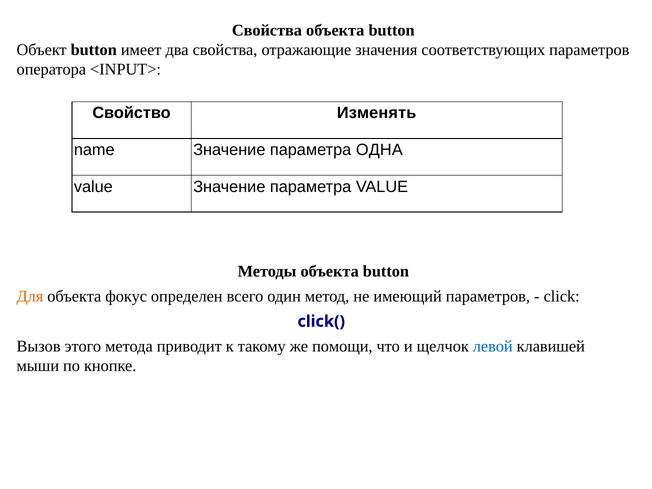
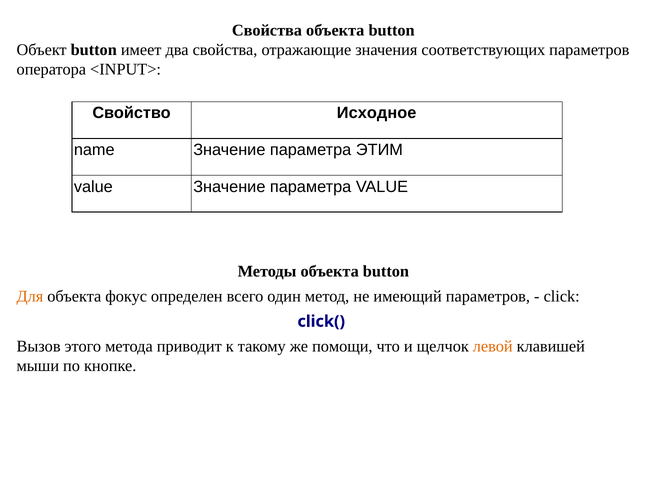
Изменять: Изменять -> Исходное (377, 113)
ОДНА: ОДНА -> ЭТИМ (379, 150)
левой colour: blue -> orange (493, 346)
